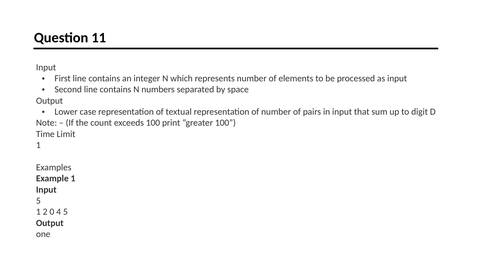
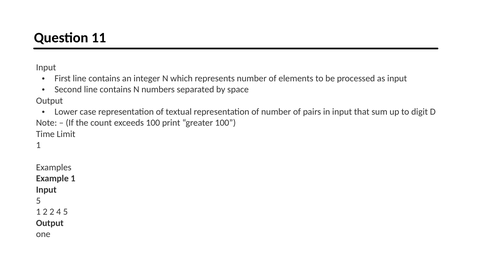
2 0: 0 -> 2 (52, 212)
